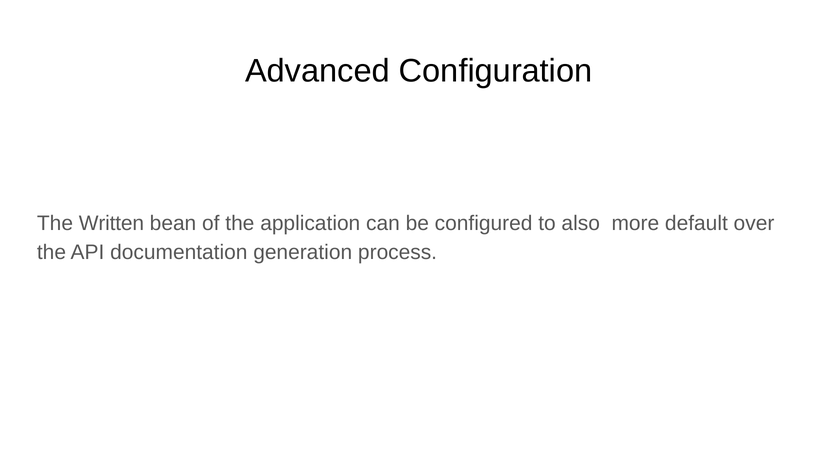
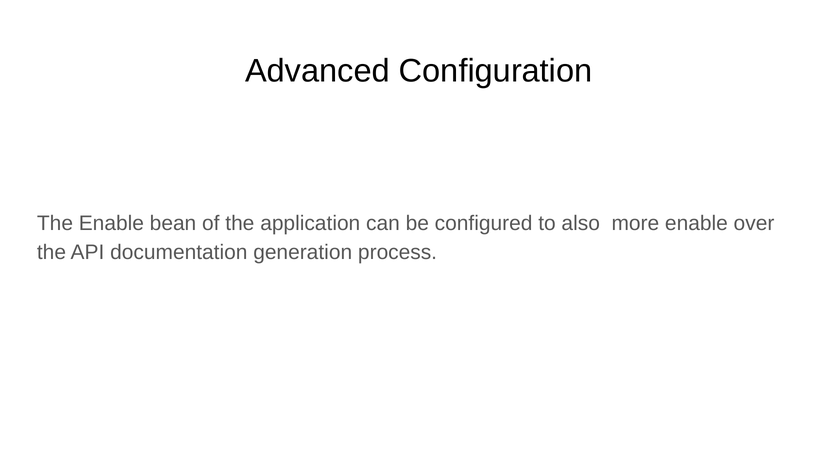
The Written: Written -> Enable (111, 223)
more default: default -> enable (696, 223)
